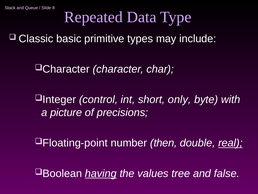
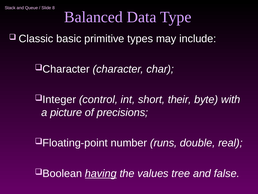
Repeated: Repeated -> Balanced (93, 17)
only: only -> their (180, 99)
then: then -> runs (164, 143)
real underline: present -> none (230, 143)
